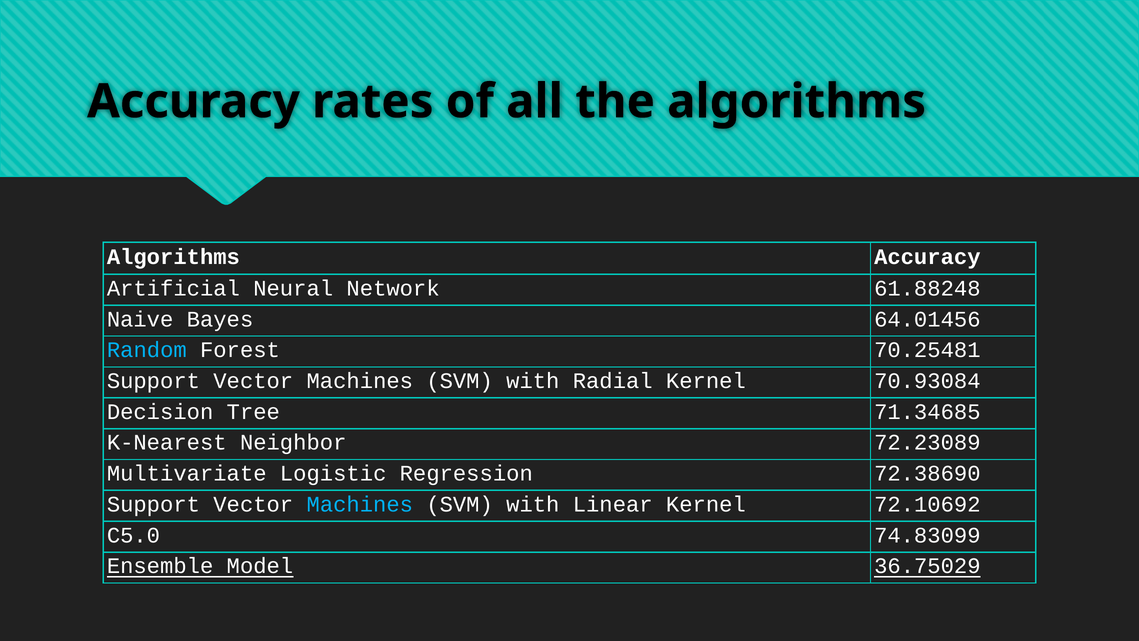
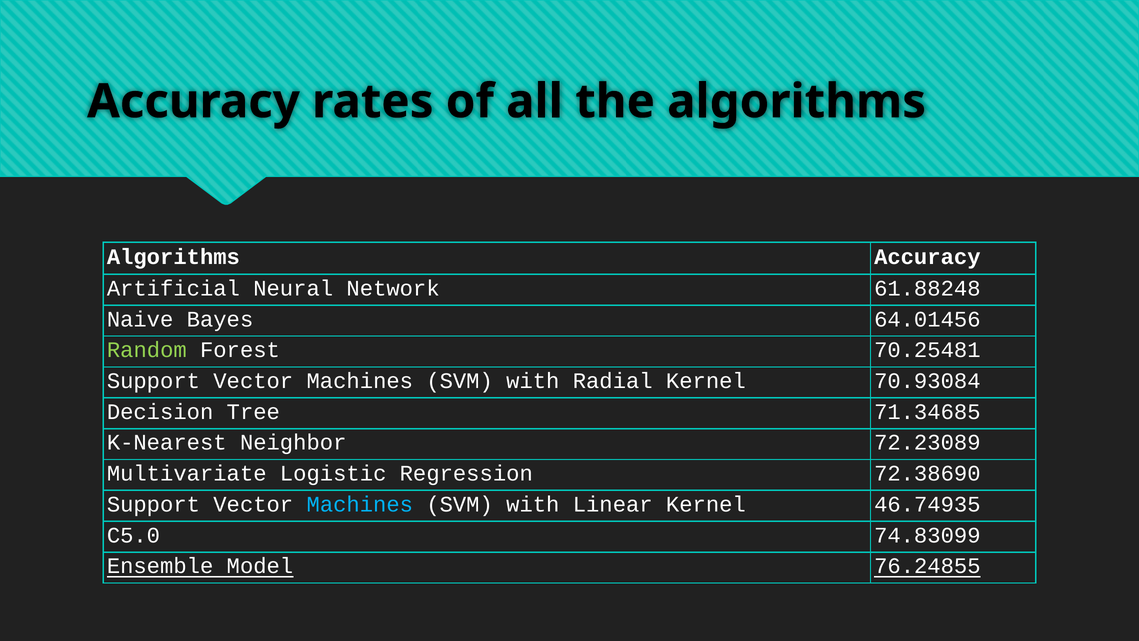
Random colour: light blue -> light green (147, 350)
72.10692: 72.10692 -> 46.74935 (927, 504)
36.75029: 36.75029 -> 76.24855 (927, 566)
